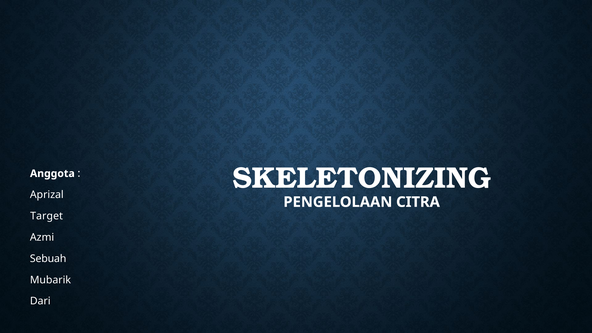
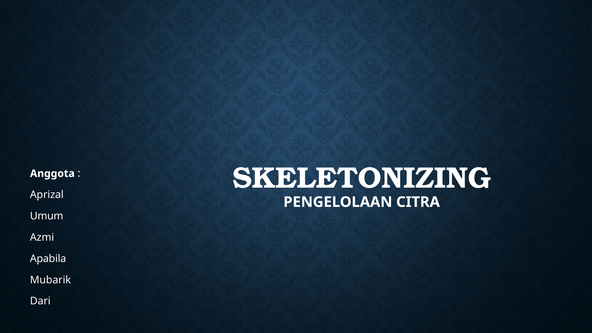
Target: Target -> Umum (47, 216)
Sebuah: Sebuah -> Apabila (48, 259)
